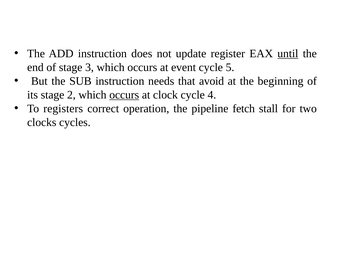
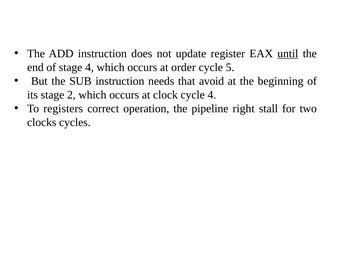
stage 3: 3 -> 4 (89, 67)
event: event -> order (183, 67)
occurs underline: present -> none (124, 95)
fetch: fetch -> right (244, 108)
